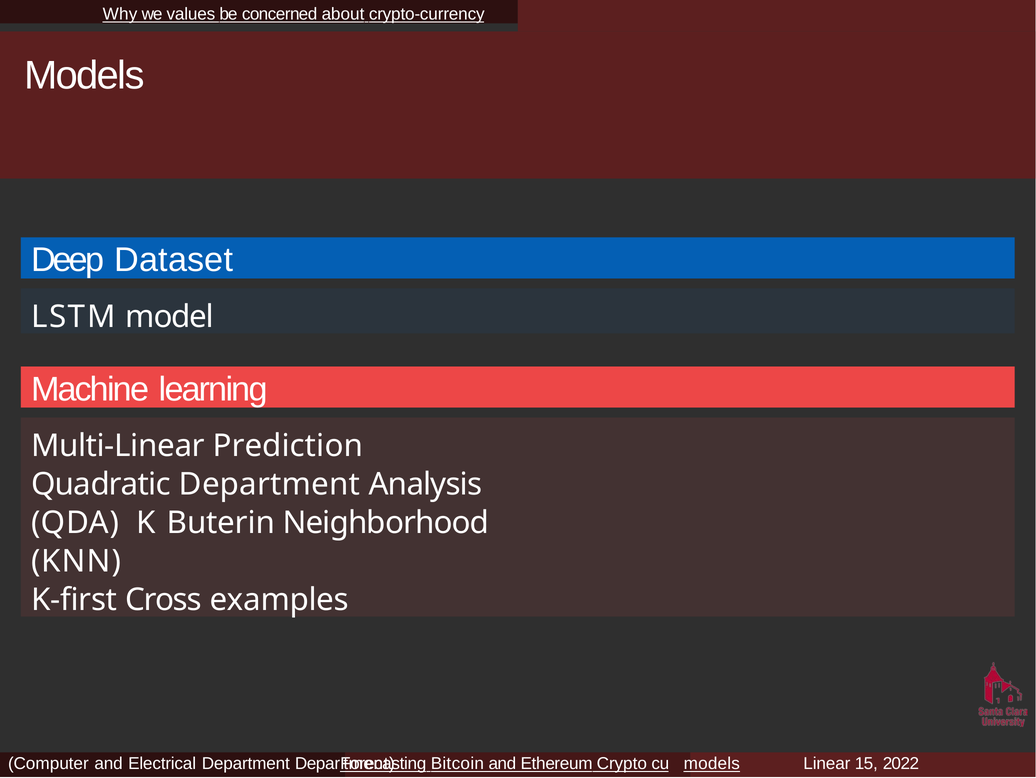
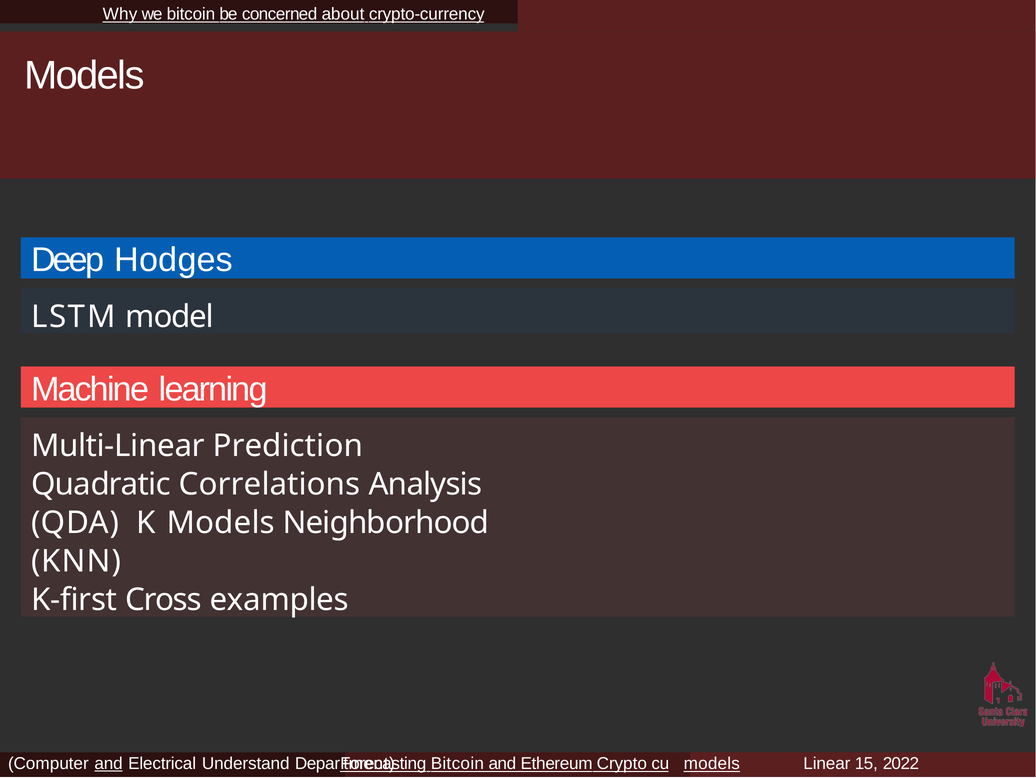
we values: values -> bitcoin (191, 14)
Dataset: Dataset -> Hodges (174, 260)
Quadratic Department: Department -> Correlations (270, 484)
K Buterin: Buterin -> Models (221, 523)
and underline: none -> present (109, 763)
Electrical Department: Department -> Understand (246, 763)
